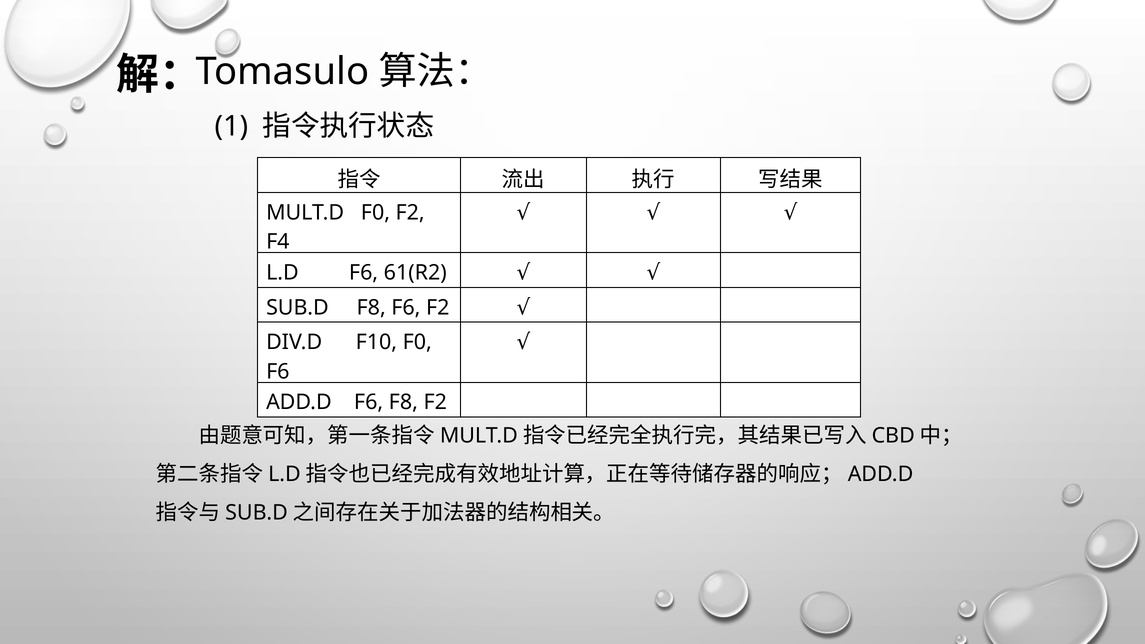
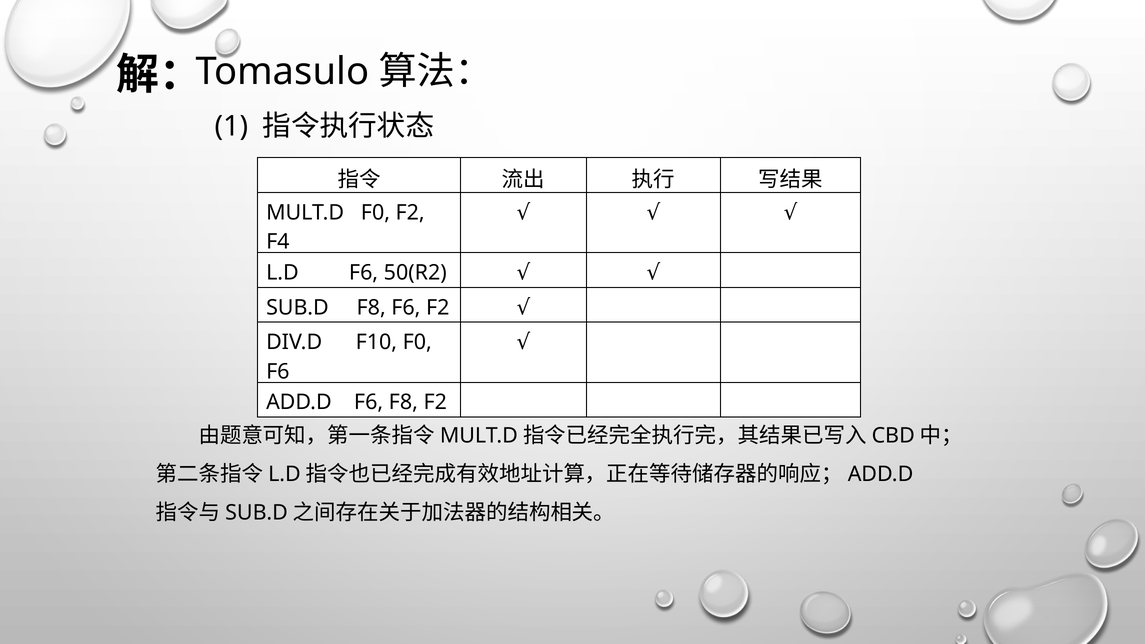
61(R2: 61(R2 -> 50(R2 (415, 273)
